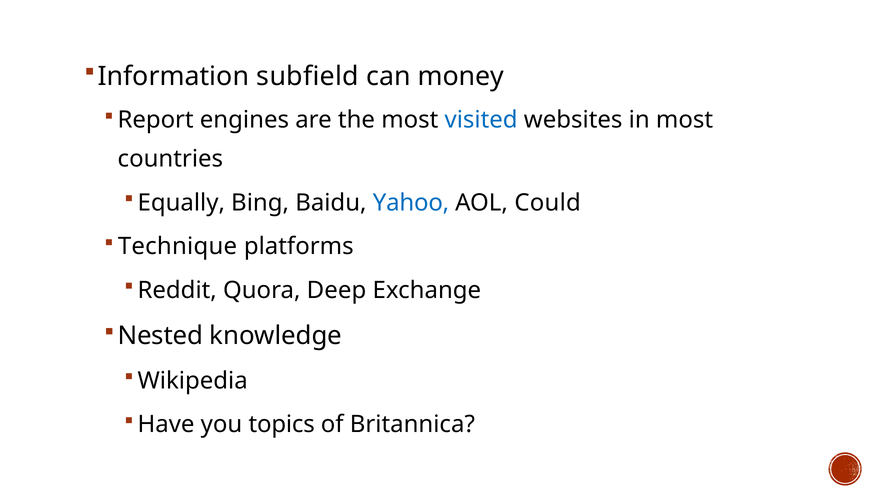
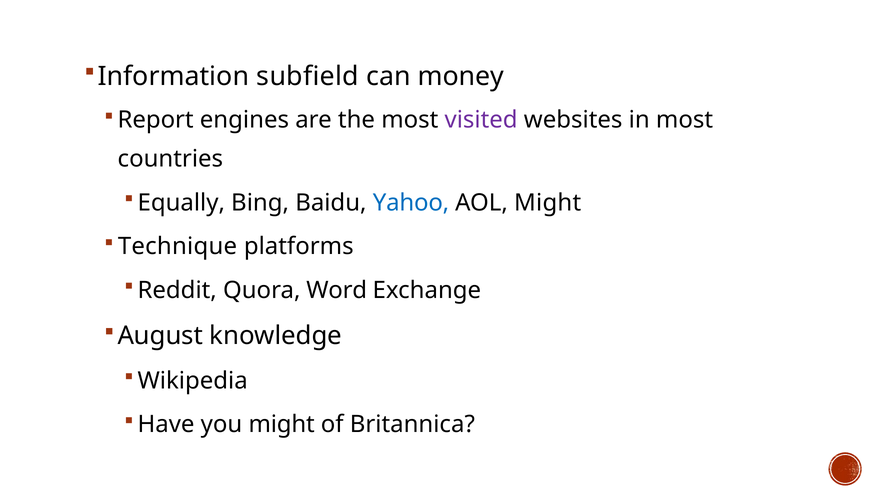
visited colour: blue -> purple (481, 120)
AOL Could: Could -> Might (548, 203)
Deep: Deep -> Word (337, 290)
Nested: Nested -> August (160, 336)
you topics: topics -> might (282, 425)
